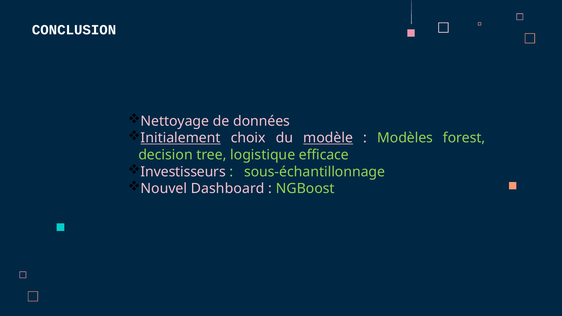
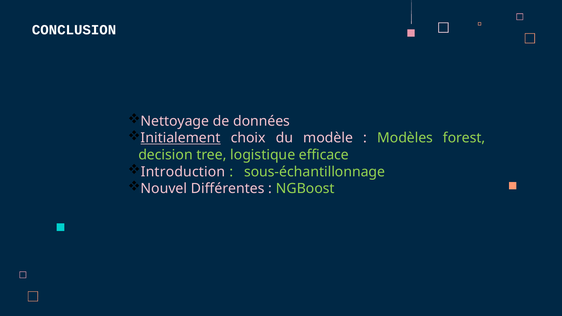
modèle underline: present -> none (328, 138)
Investisseurs: Investisseurs -> Introduction (183, 172)
Dashboard: Dashboard -> Différentes (228, 189)
